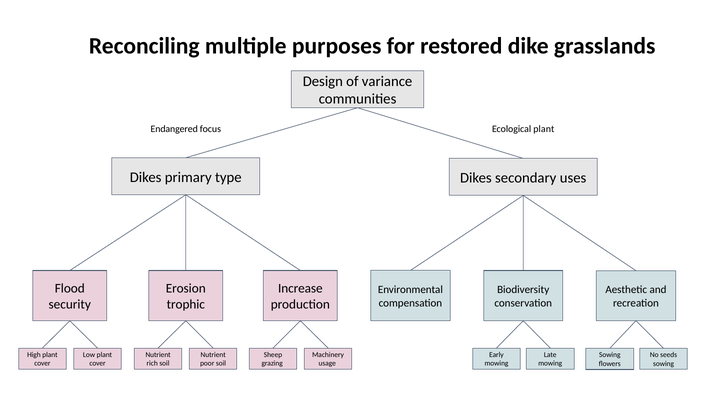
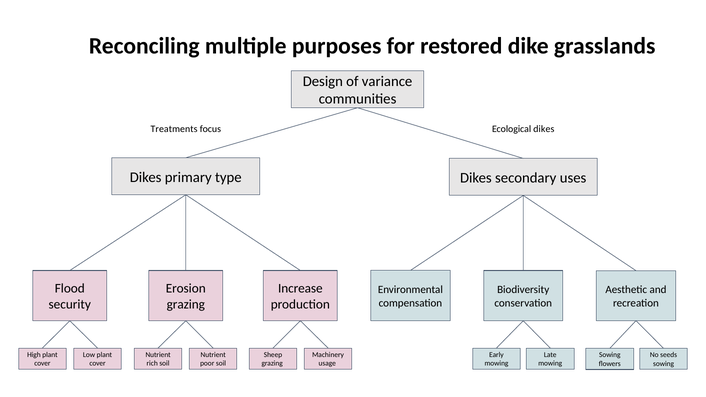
Endangered: Endangered -> Treatments (174, 129)
Ecological plant: plant -> dikes (544, 129)
trophic: trophic -> grazing (186, 305)
